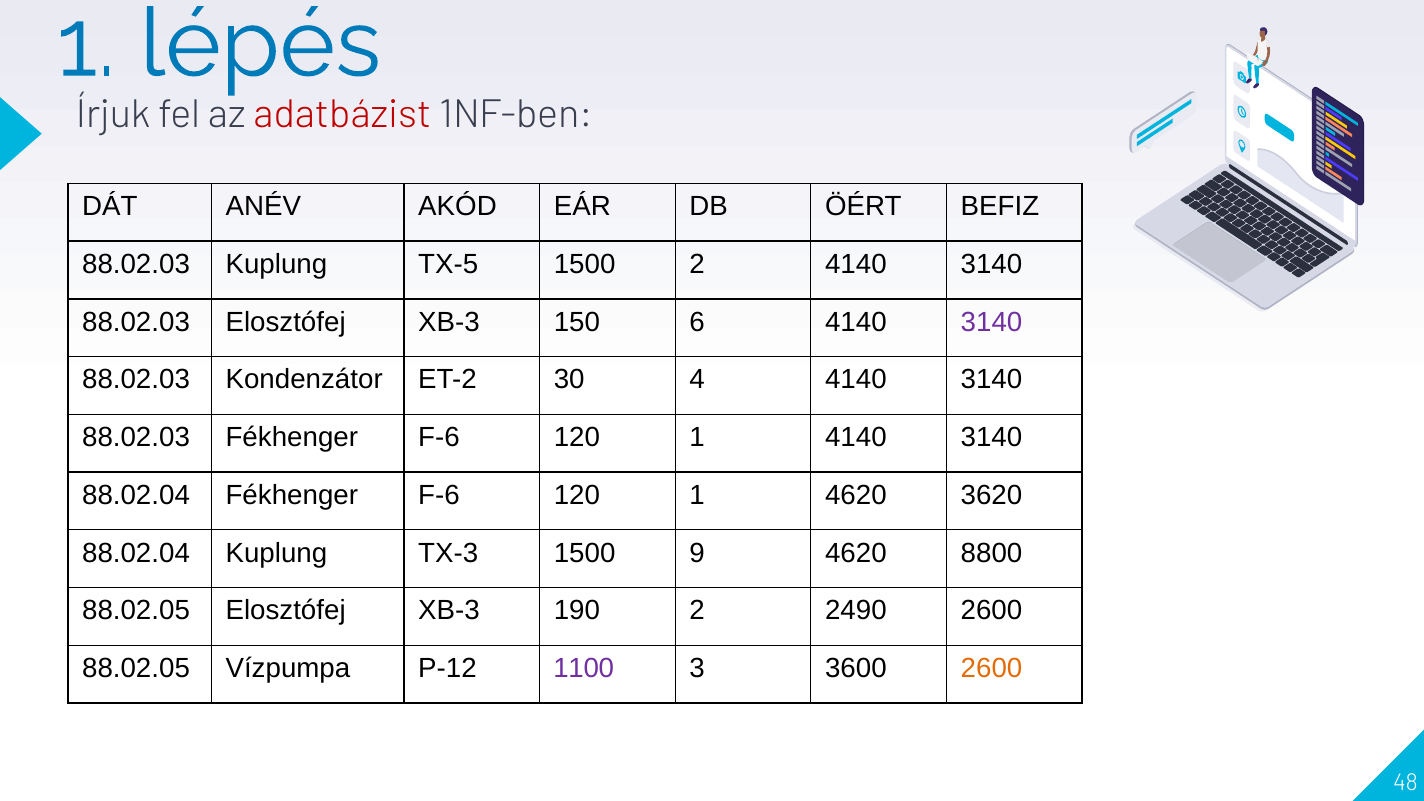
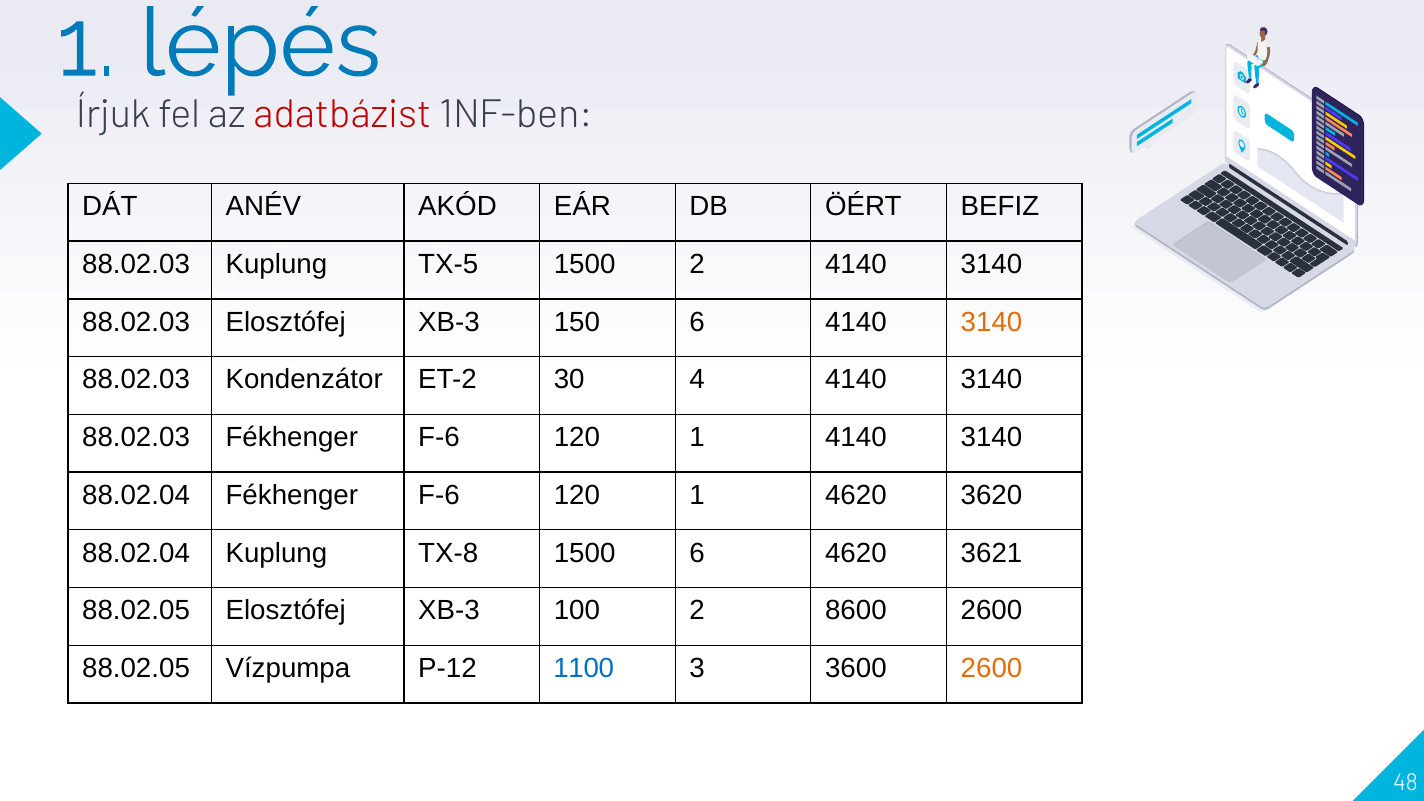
3140 colour: purple -> orange (992, 322)
TX-3: TX-3 -> TX-8 (448, 553)
1500 9: 9 -> 6 (697, 553)
8800: 8800 -> 3621 (992, 553)
190: 190 -> 100 (577, 611)
2490: 2490 -> 8600 (856, 611)
1100 colour: purple -> blue (584, 668)
